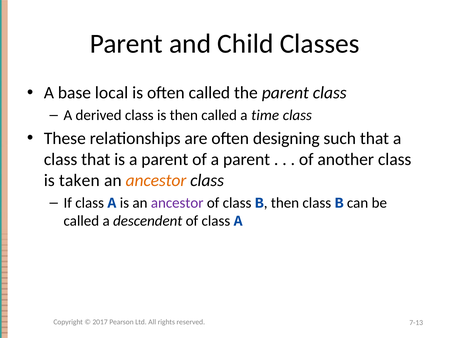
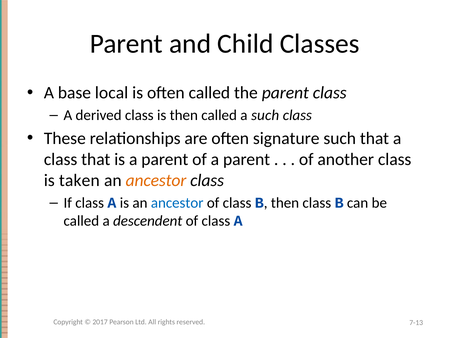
a time: time -> such (265, 115)
designing: designing -> signature (286, 138)
ancestor colour: purple -> blue (177, 203)
